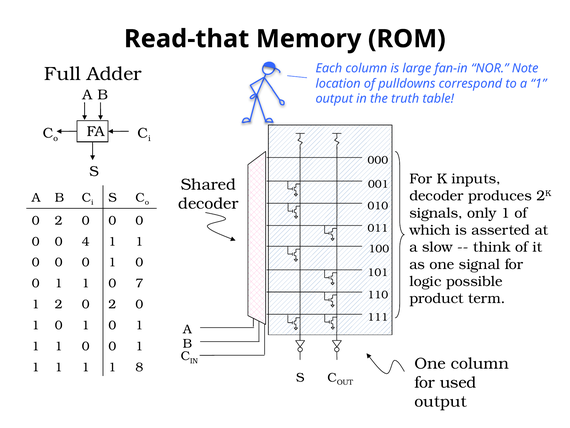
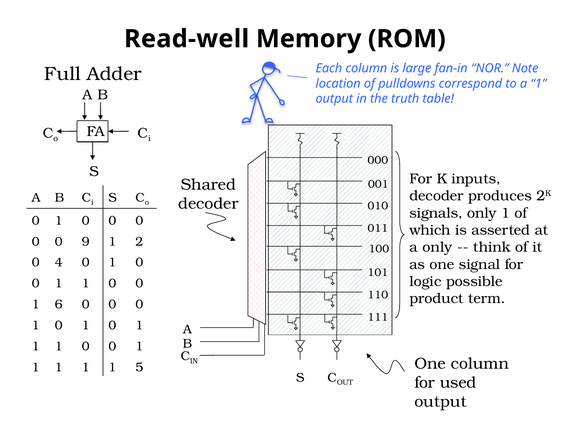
Read-that: Read-that -> Read-well (187, 39)
2: 2 -> 1 (59, 220)
4: 4 -> 9 (86, 241)
1: 1 -> 2 (140, 241)
a slow: slow -> only (437, 247)
0: 0 -> 4 (59, 262)
7: 7 -> 0 (140, 283)
1 2: 2 -> 6 (59, 304)
2: 2 -> 0 (113, 304)
8: 8 -> 5 (140, 367)
